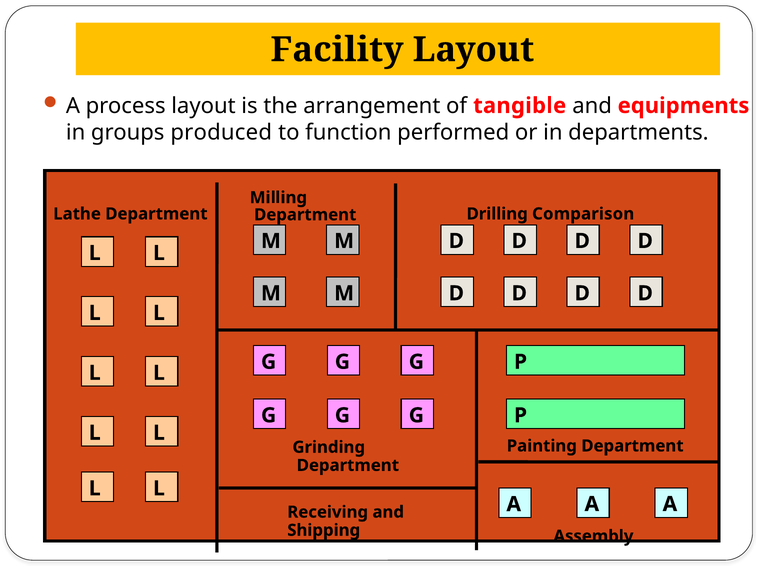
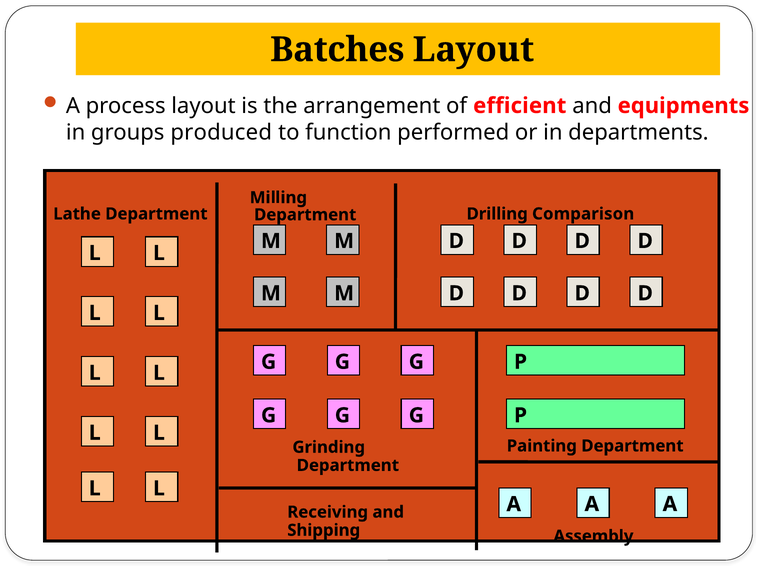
Facility: Facility -> Batches (337, 50)
tangible: tangible -> efficient (520, 106)
